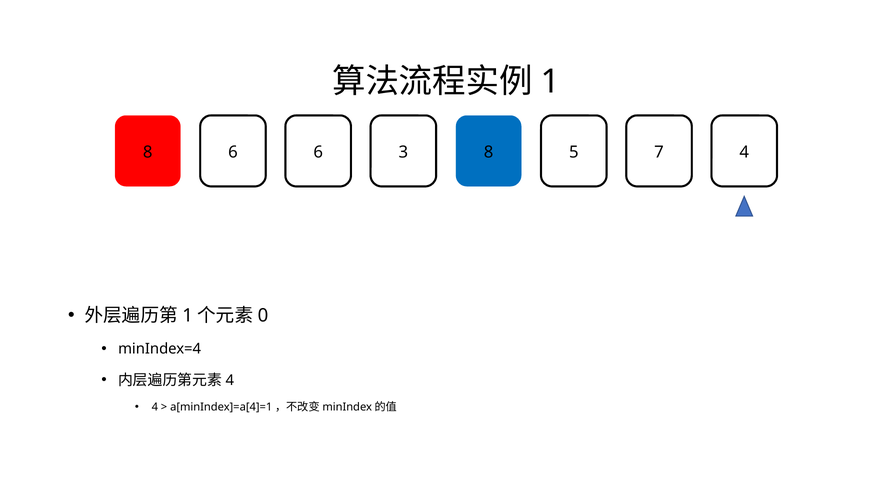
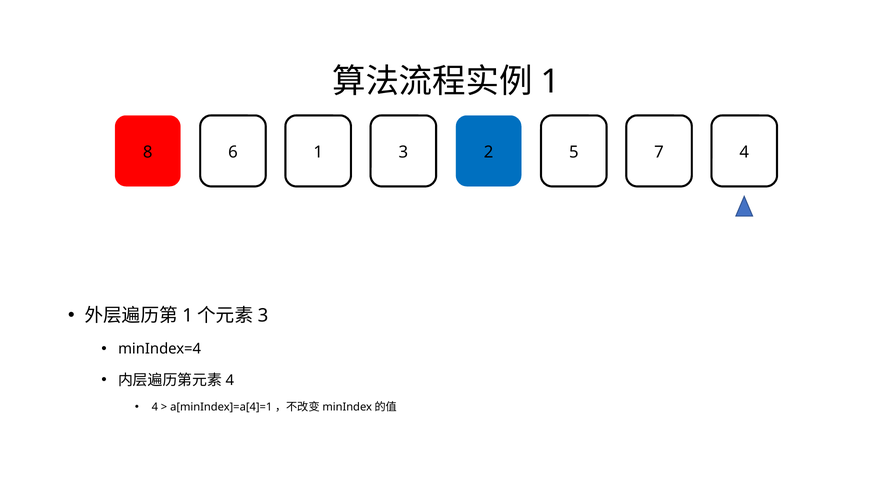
6 6: 6 -> 1 (318, 152)
3 8: 8 -> 2 (489, 152)
0: 0 -> 3 (263, 316)
